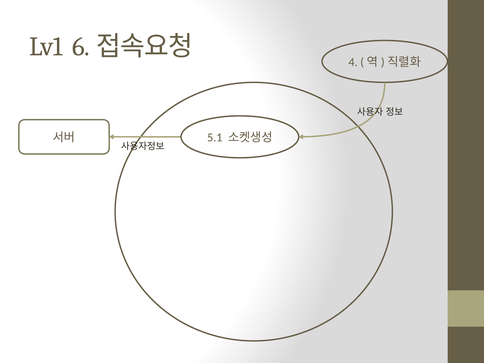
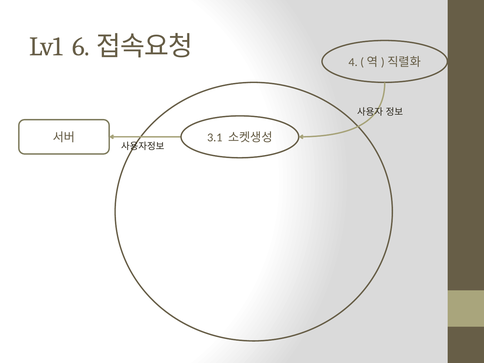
5.1: 5.1 -> 3.1 (215, 138)
